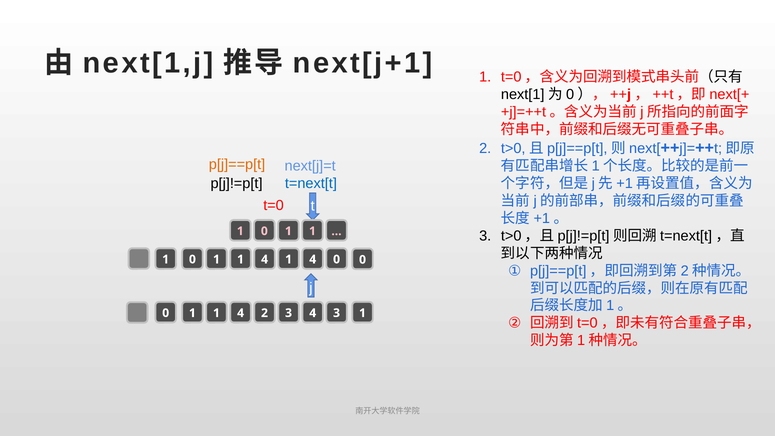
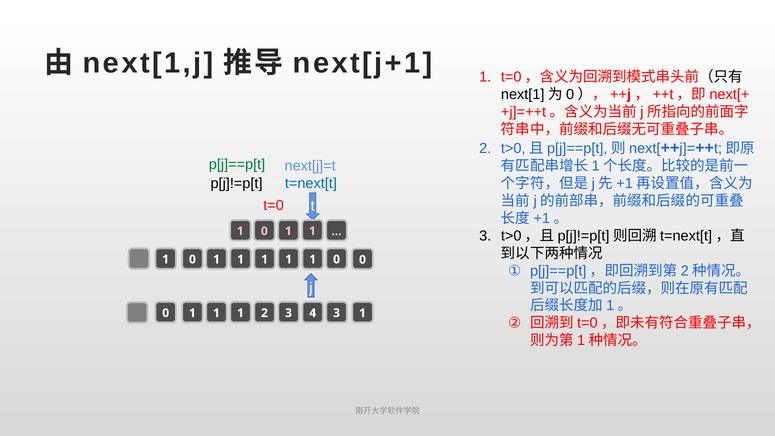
p[j]==p[t colour: orange -> green (237, 165)
4: 4 -> 1 (265, 259)
4: 4 -> 1 (313, 259)
4: 4 -> 1 (241, 313)
